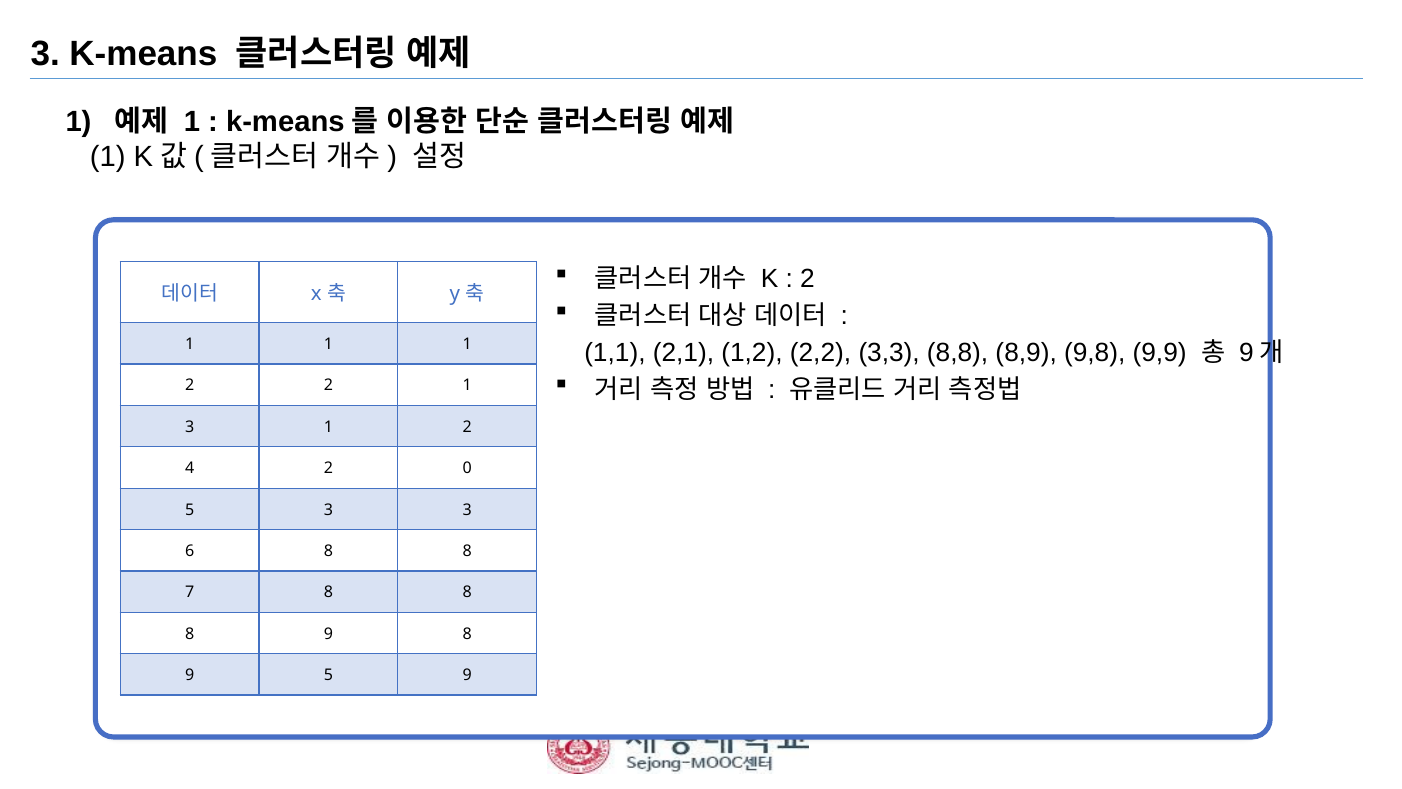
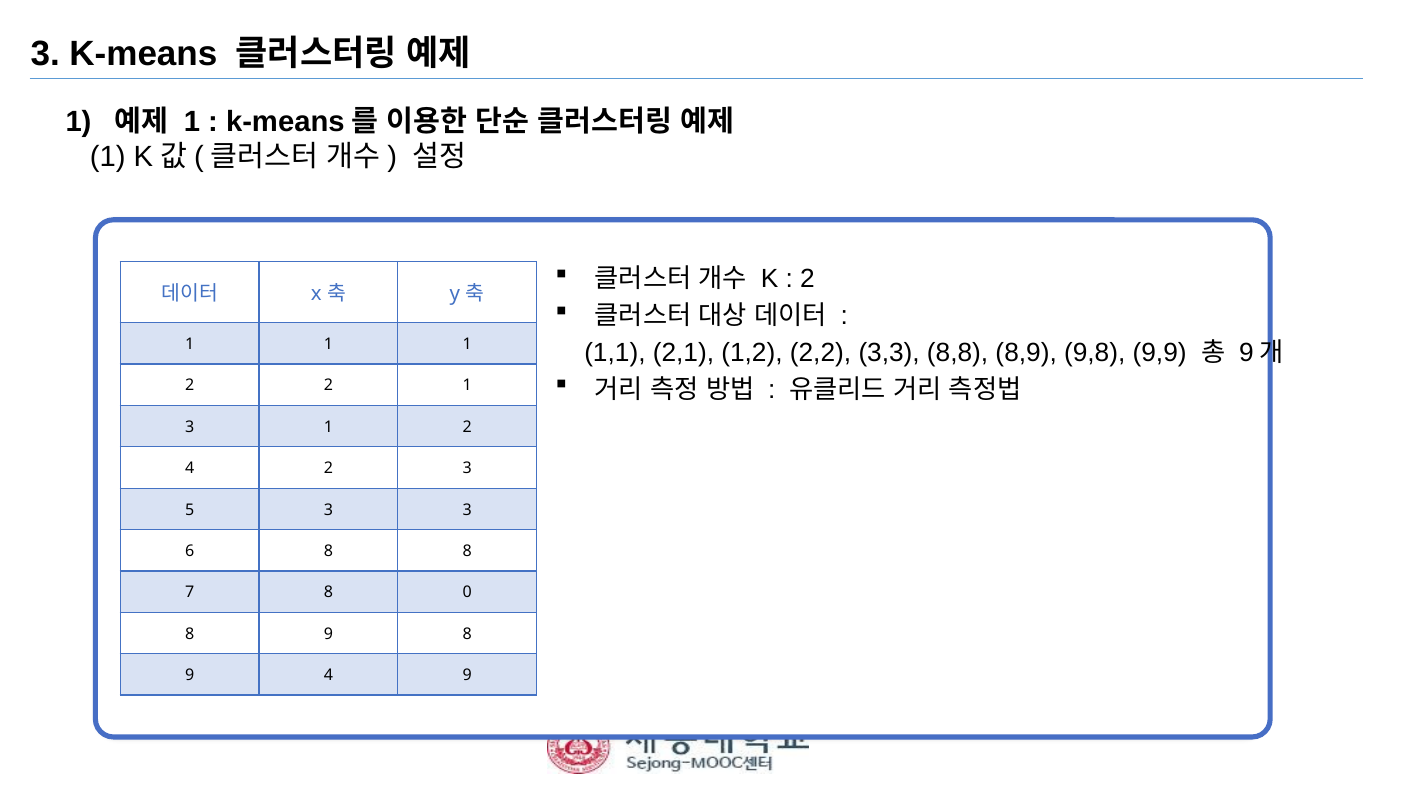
2 0: 0 -> 3 (467, 468)
7 8 8: 8 -> 0 (467, 592)
9 5: 5 -> 4 (328, 675)
